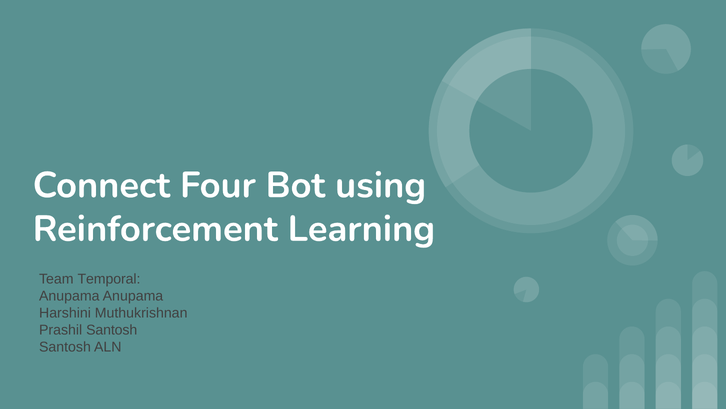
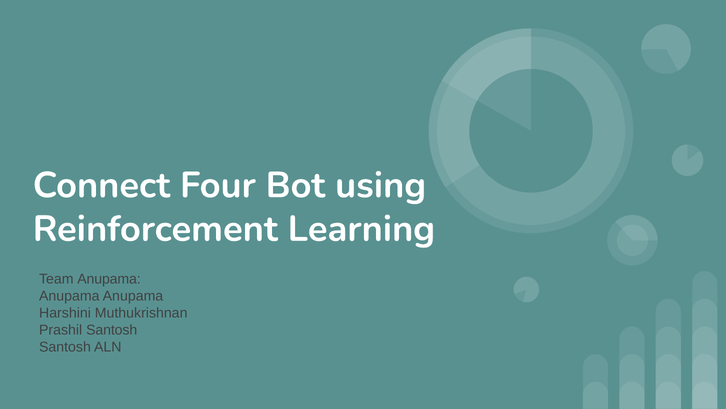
Team Temporal: Temporal -> Anupama (109, 279)
